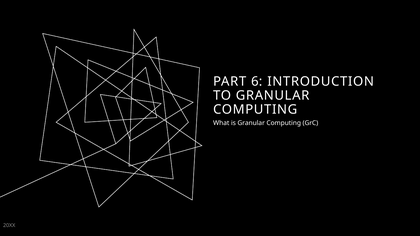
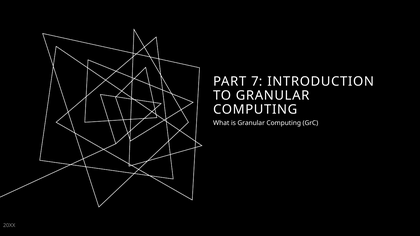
6: 6 -> 7 (257, 81)
